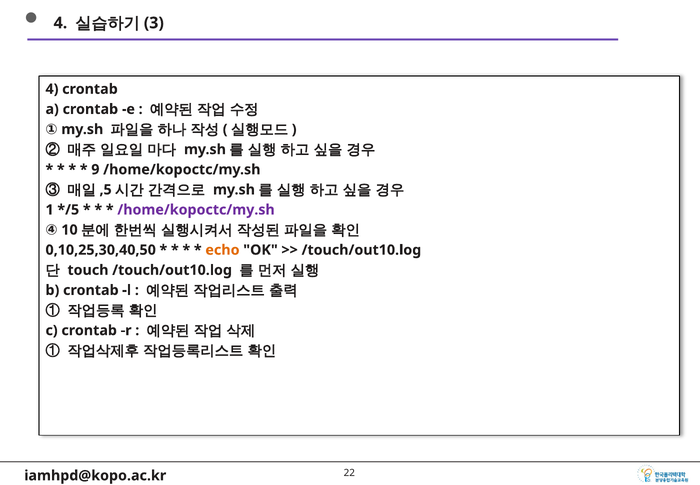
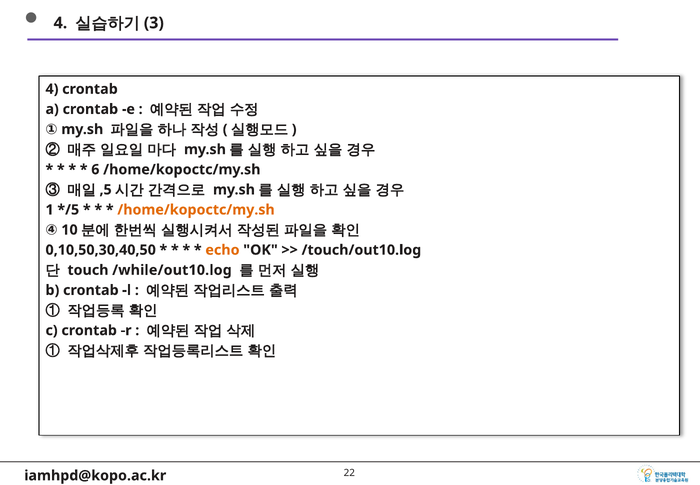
9: 9 -> 6 (95, 169)
/home/kopoctc/my.sh colour: purple -> orange (196, 210)
0,10,25,30,40,50: 0,10,25,30,40,50 -> 0,10,50,30,40,50 (101, 250)
touch /touch/out10.log: /touch/out10.log -> /while/out10.log (172, 270)
